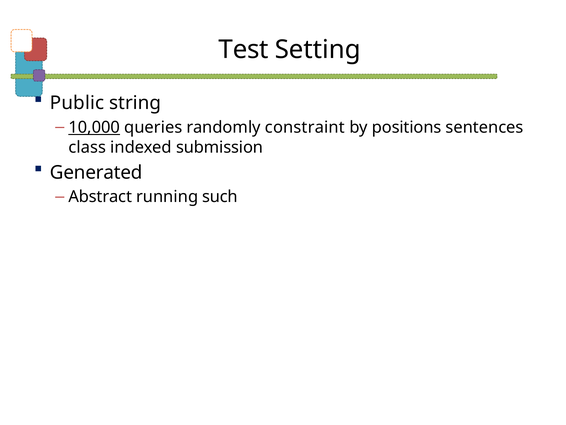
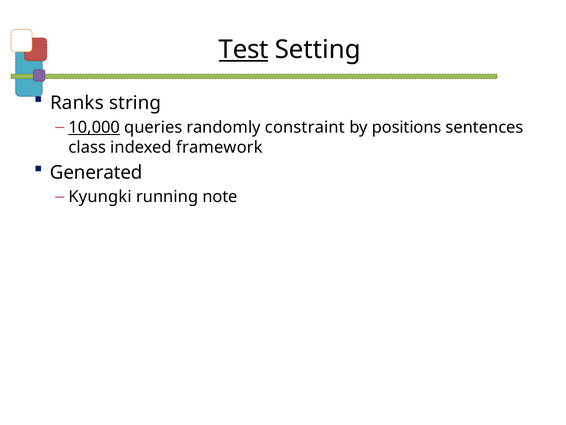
Test underline: none -> present (244, 50)
Public: Public -> Ranks (77, 103)
submission: submission -> framework (219, 147)
Abstract: Abstract -> Kyungki (100, 197)
such: such -> note (220, 197)
